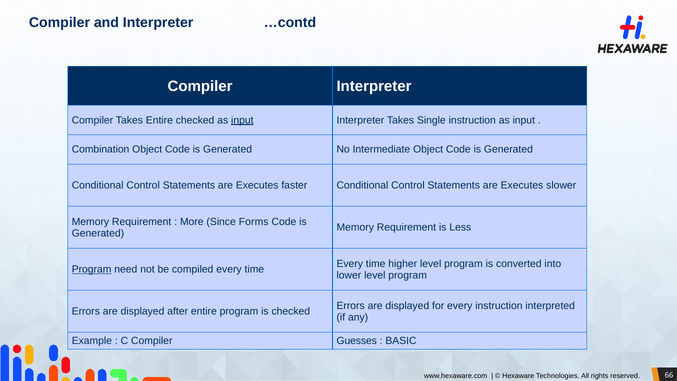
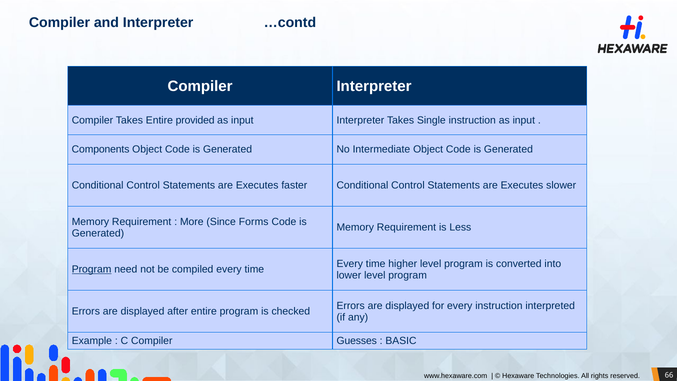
Entire checked: checked -> provided (195, 120)
input underline: present -> none (242, 120)
Combination: Combination -> Components (101, 150)
